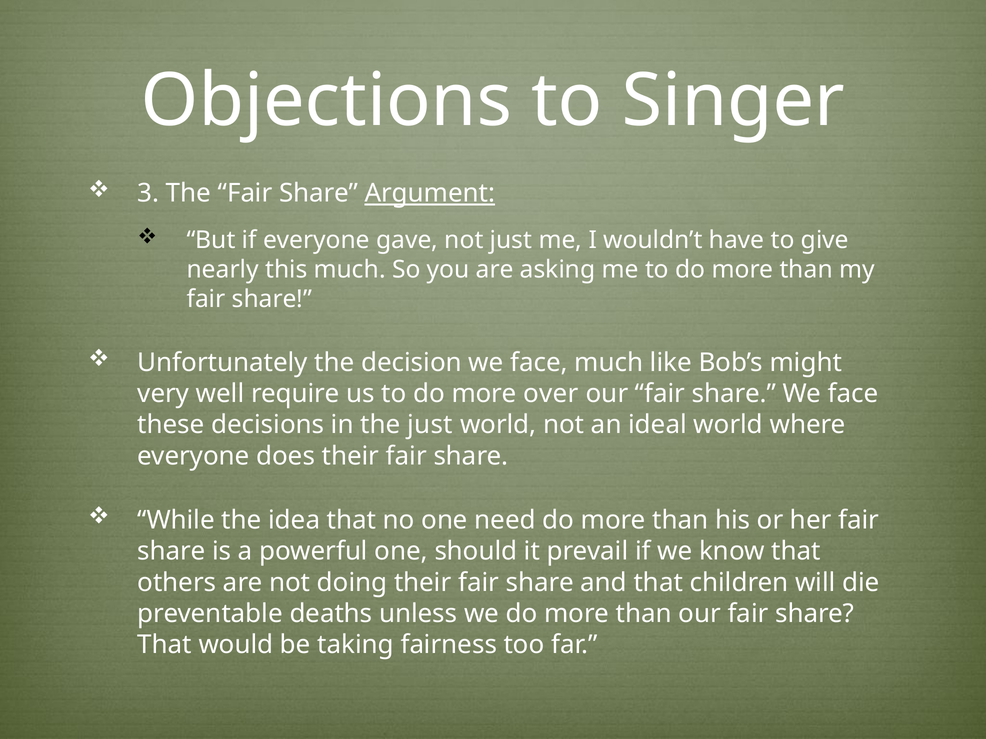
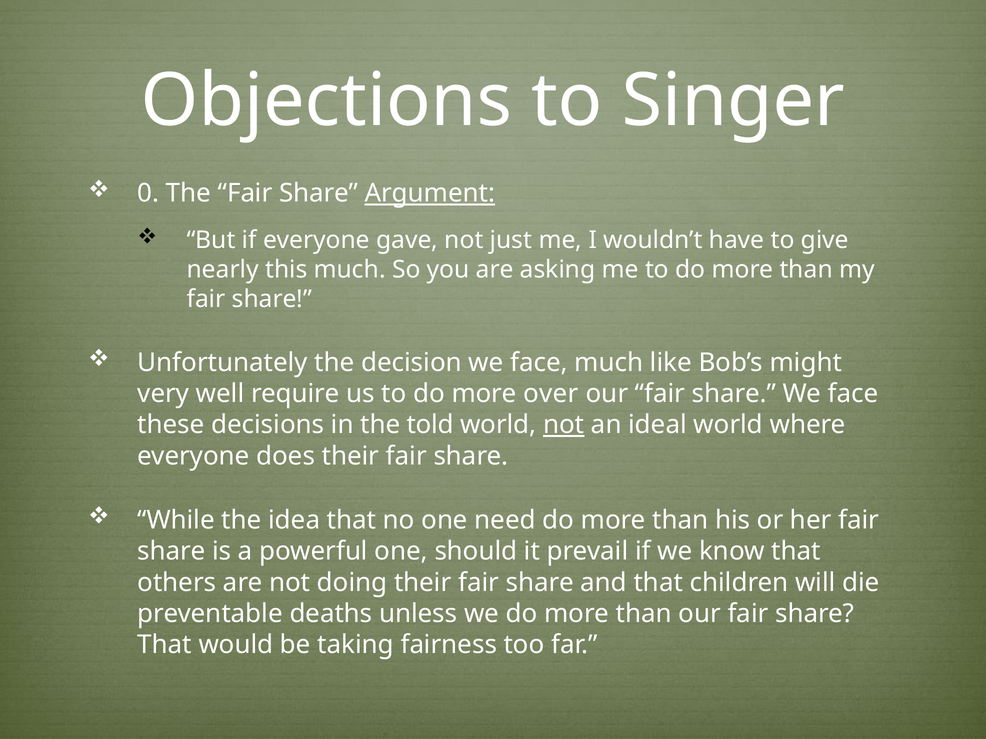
3: 3 -> 0 (148, 193)
the just: just -> told (430, 425)
not underline: none -> present (564, 425)
